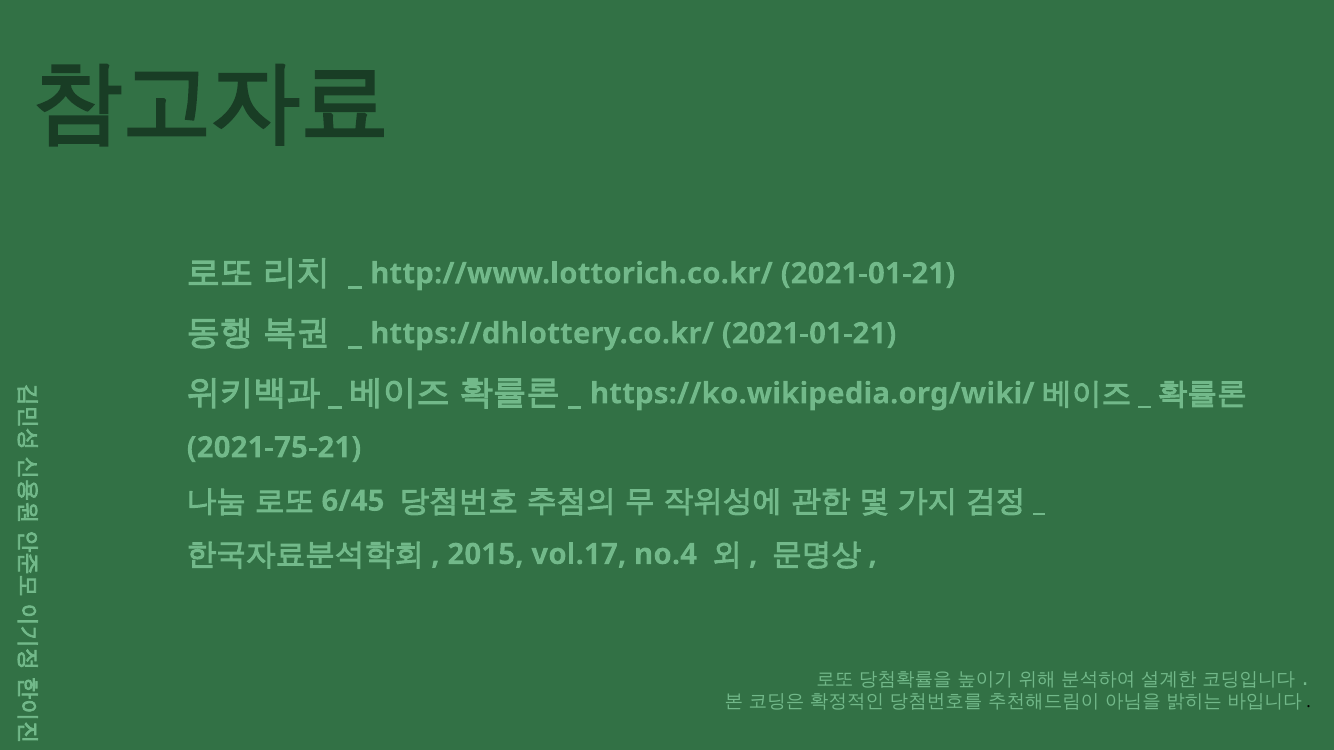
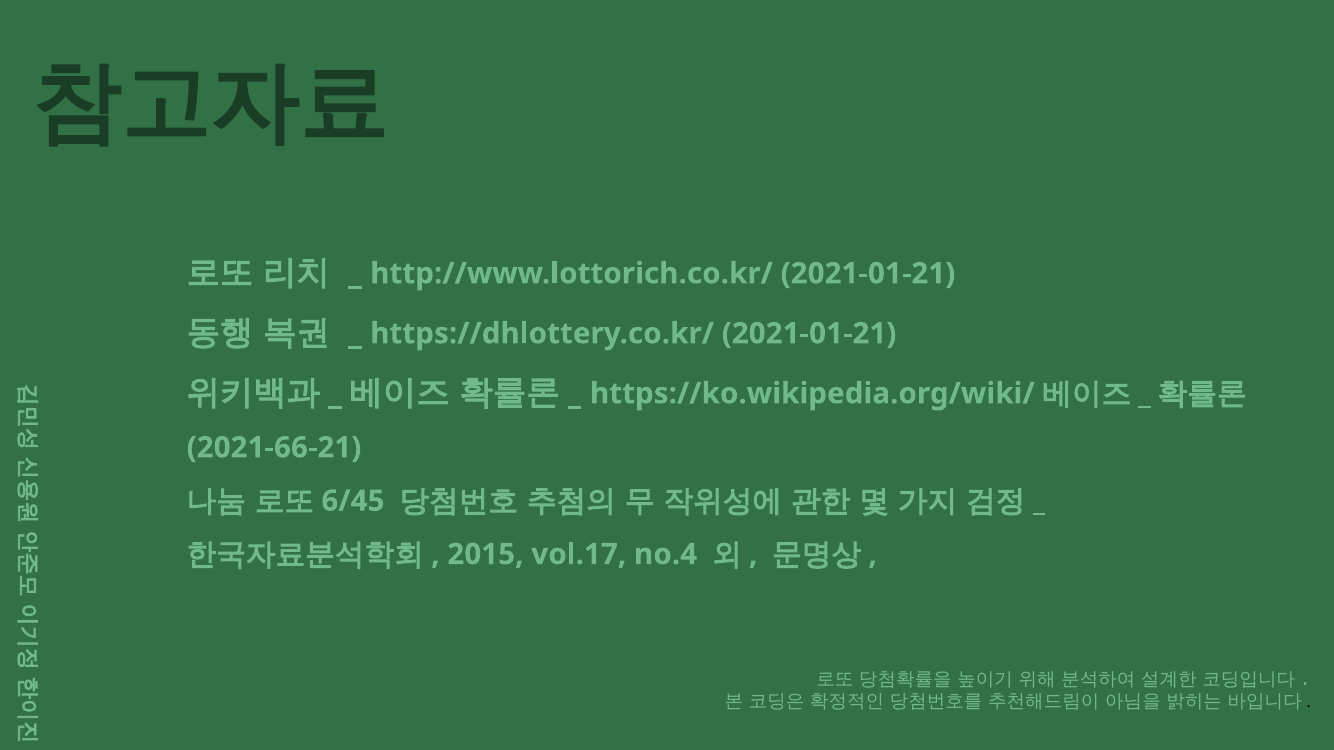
2021-75-21: 2021-75-21 -> 2021-66-21 (274, 448)
